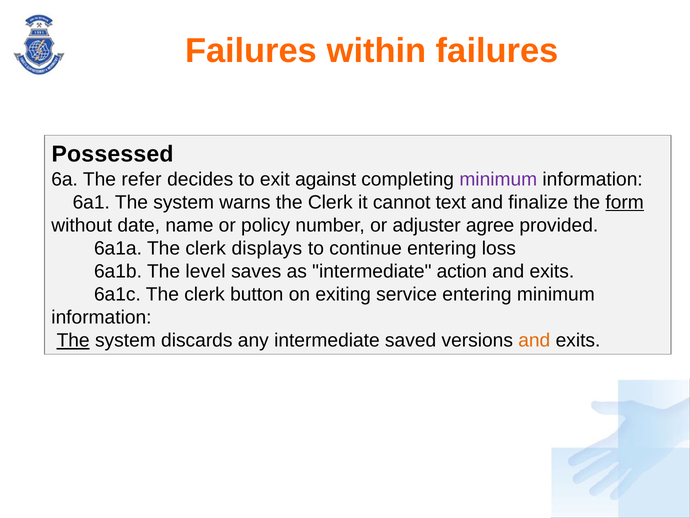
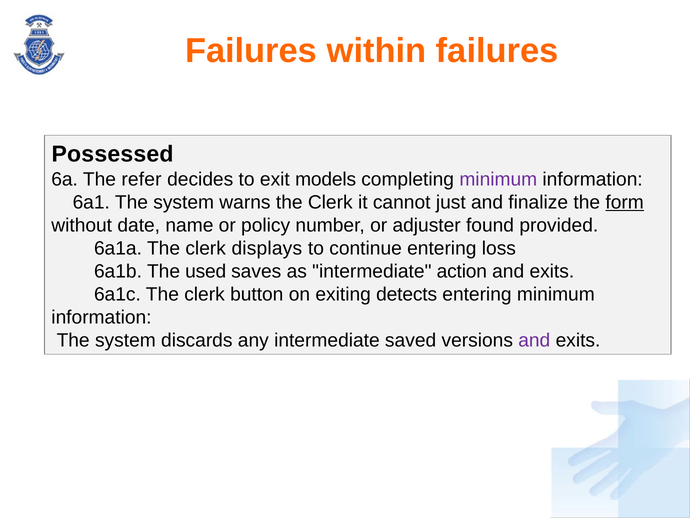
against: against -> models (326, 179)
text: text -> just (451, 202)
agree: agree -> found (490, 225)
level: level -> used (206, 271)
service: service -> detects (407, 294)
The underline: present -> none (73, 340)
and colour: orange -> purple (534, 340)
